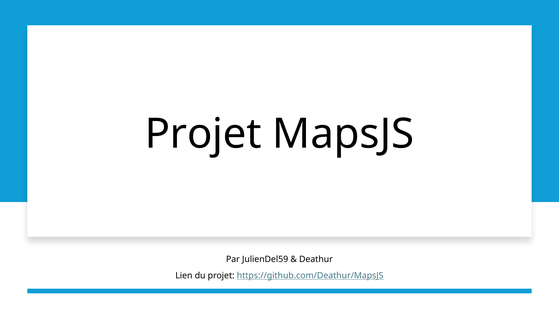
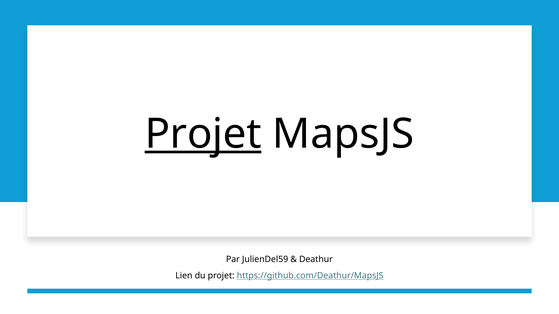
Projet underline: none -> present (203, 134)
